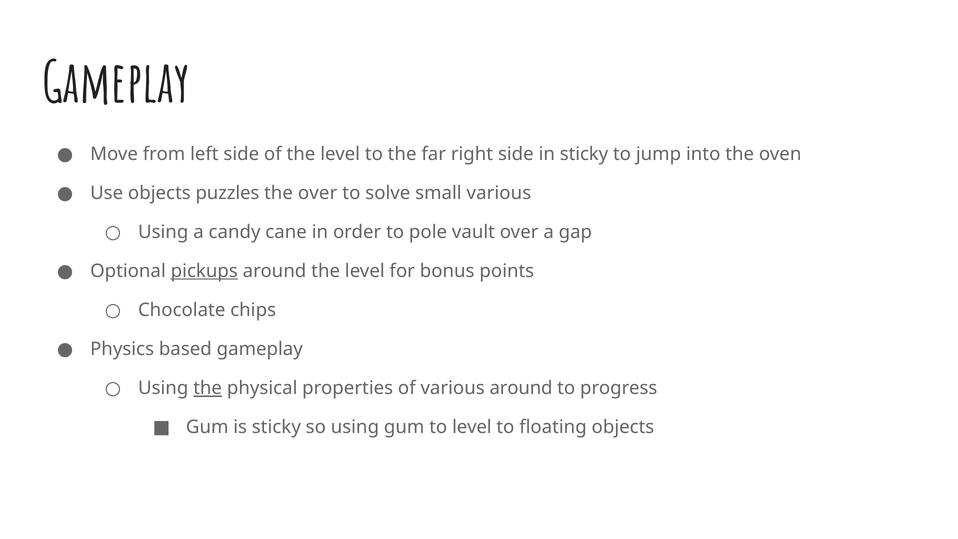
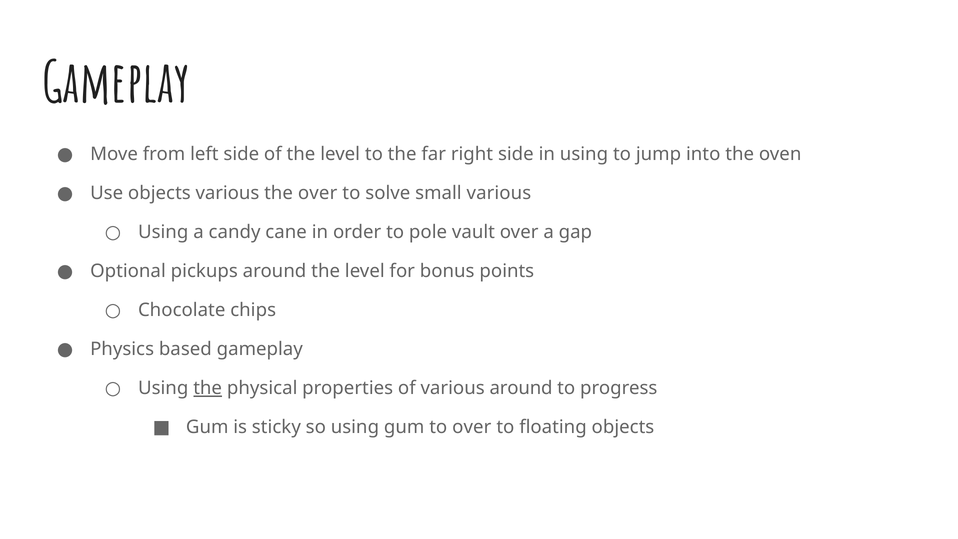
in sticky: sticky -> using (584, 154)
objects puzzles: puzzles -> various (227, 193)
pickups underline: present -> none (204, 271)
to level: level -> over (472, 427)
